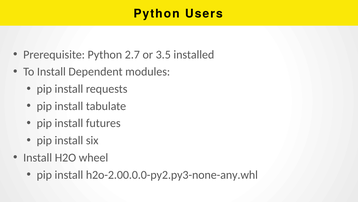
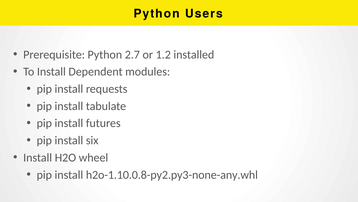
3.5: 3.5 -> 1.2 (163, 54)
h2o-2.00.0.0-py2.py3-none-any.whl: h2o-2.00.0.0-py2.py3-none-any.whl -> h2o-1.10.0.8-py2.py3-none-any.whl (172, 174)
